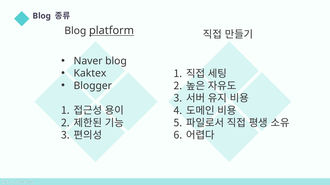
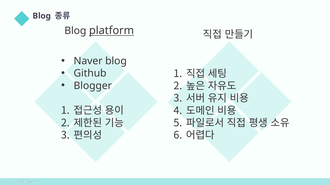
Kaktex: Kaktex -> Github (90, 74)
